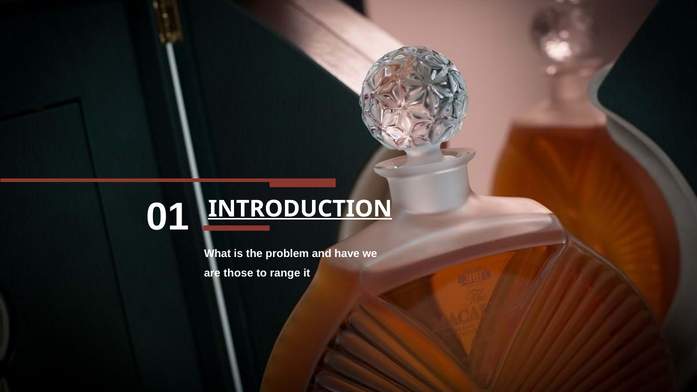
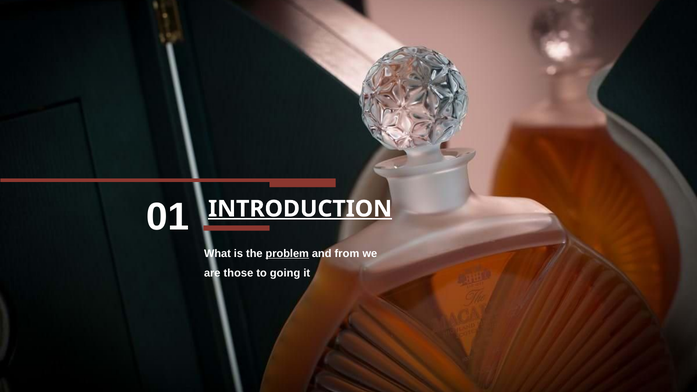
problem underline: none -> present (287, 254)
have: have -> from (347, 254)
range: range -> going (285, 273)
